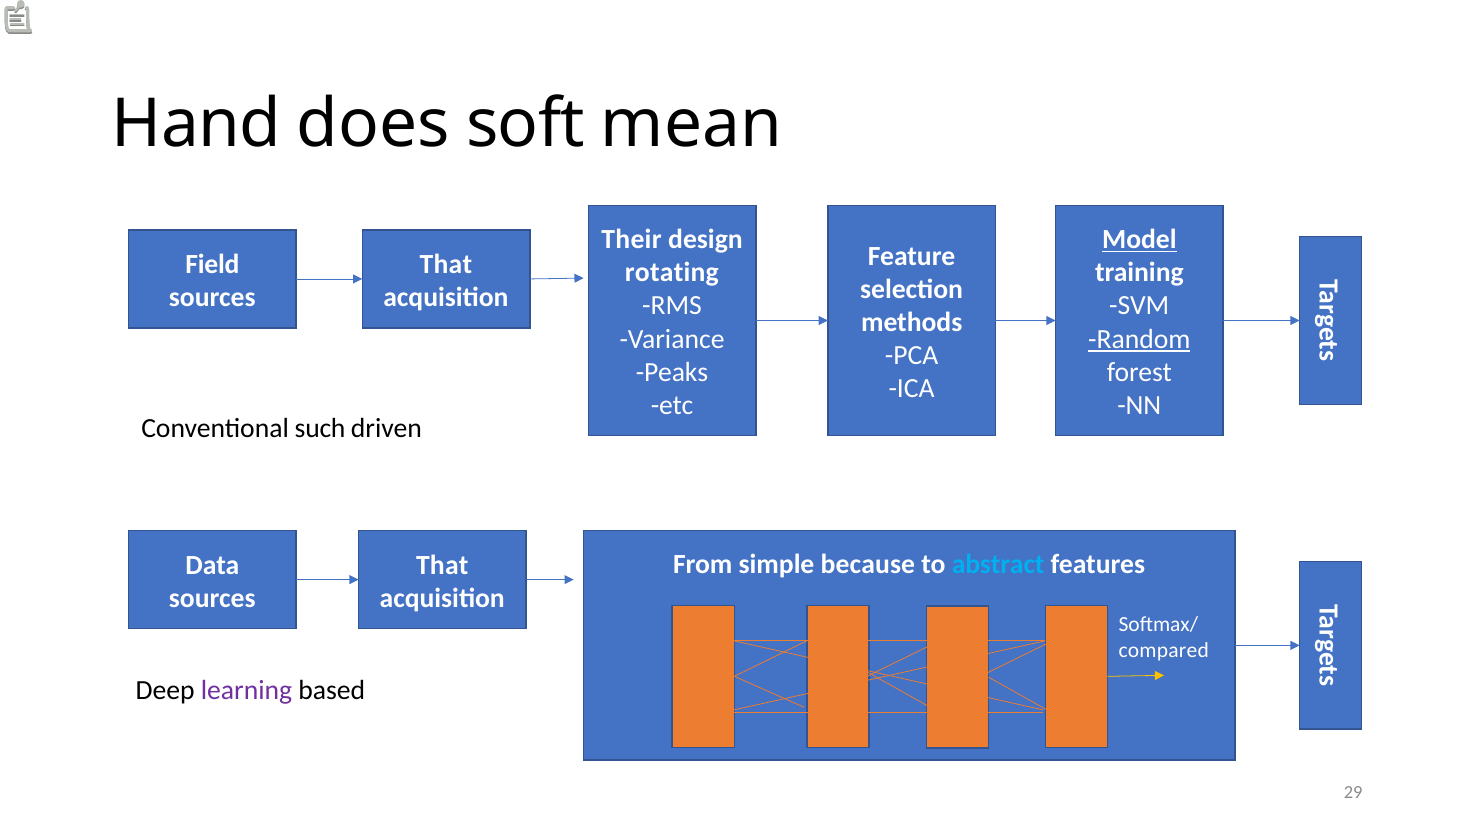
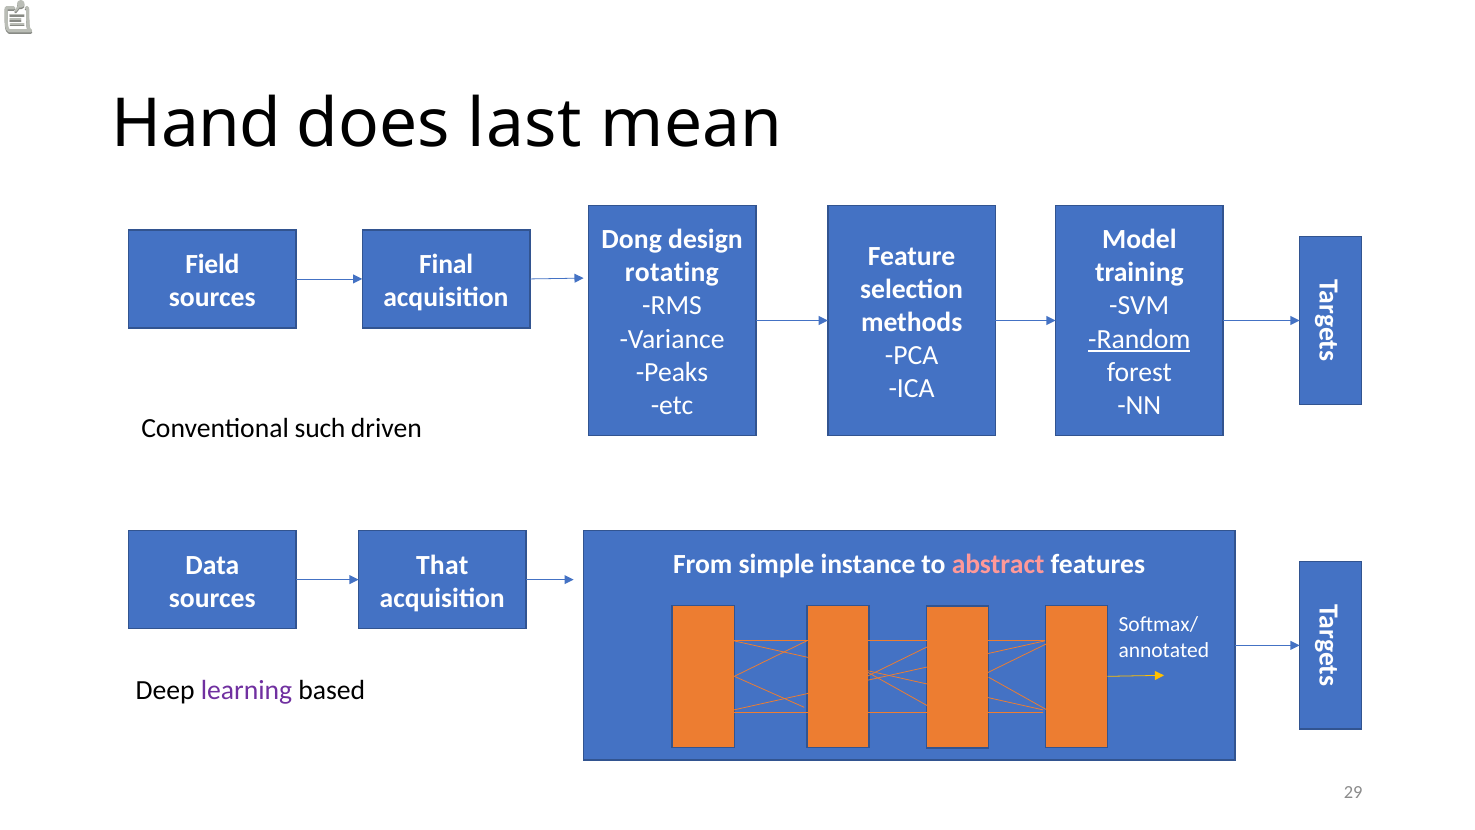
soft: soft -> last (525, 124)
Their: Their -> Dong (632, 239)
Model underline: present -> none (1139, 239)
That: That -> Final (446, 264)
because: because -> instance (868, 564)
abstract colour: light blue -> pink (998, 564)
compared: compared -> annotated (1164, 650)
